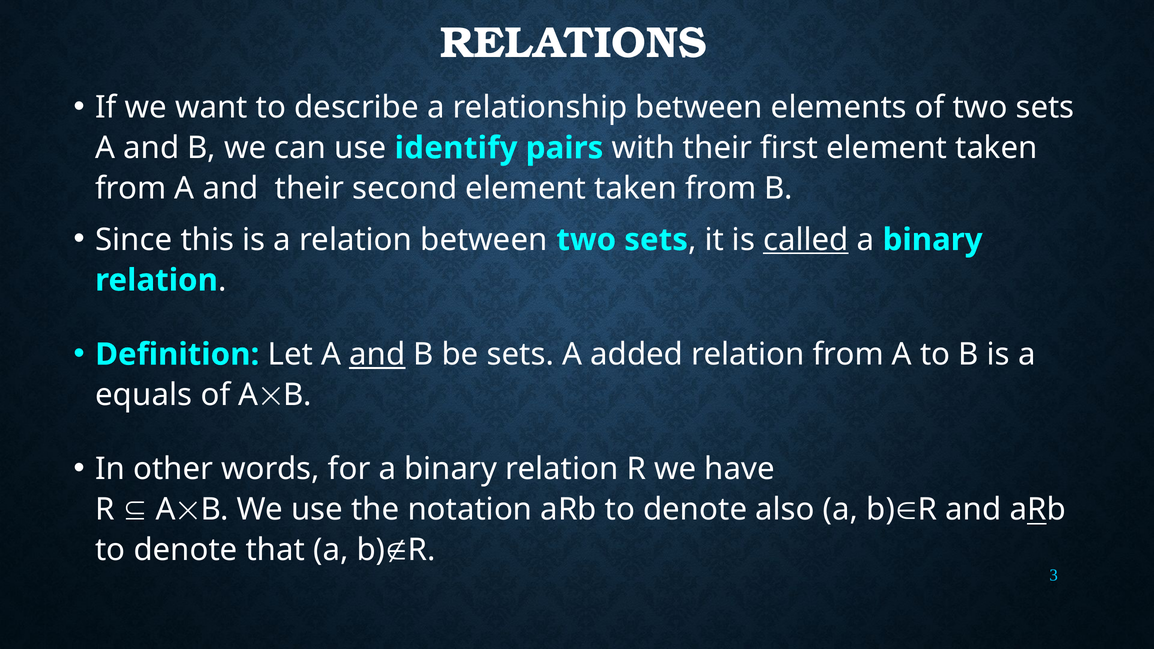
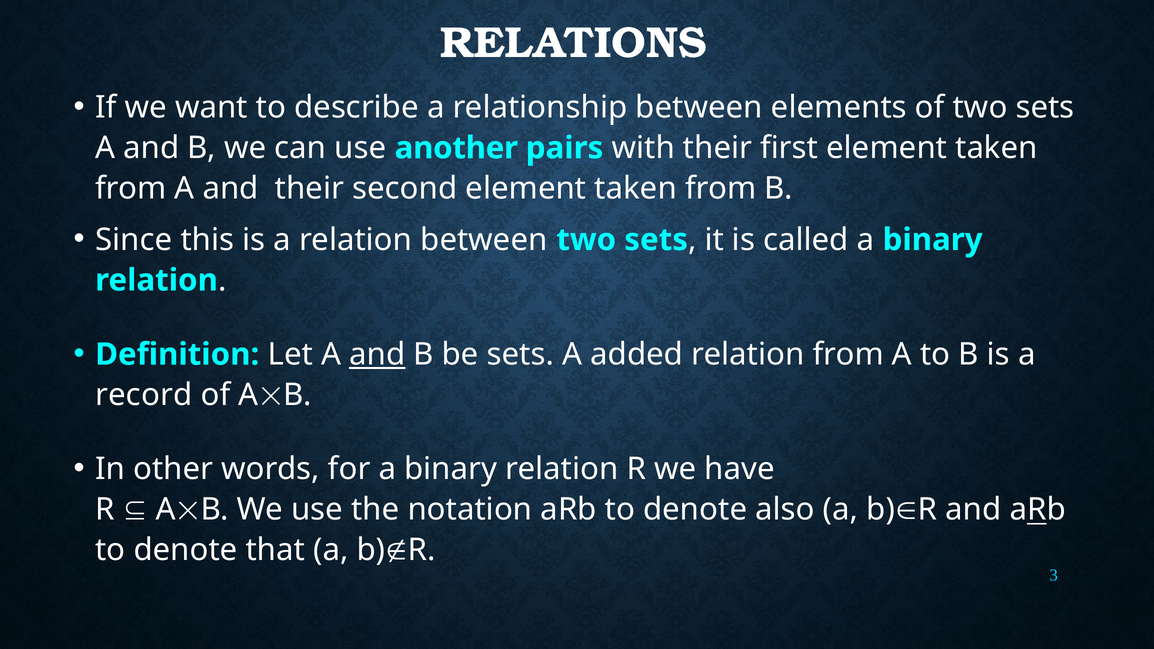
identify: identify -> another (456, 148)
called underline: present -> none (806, 240)
equals: equals -> record (144, 395)
